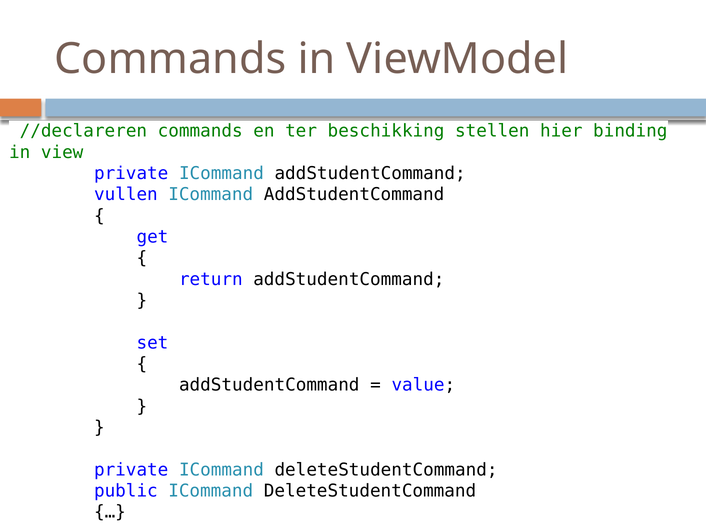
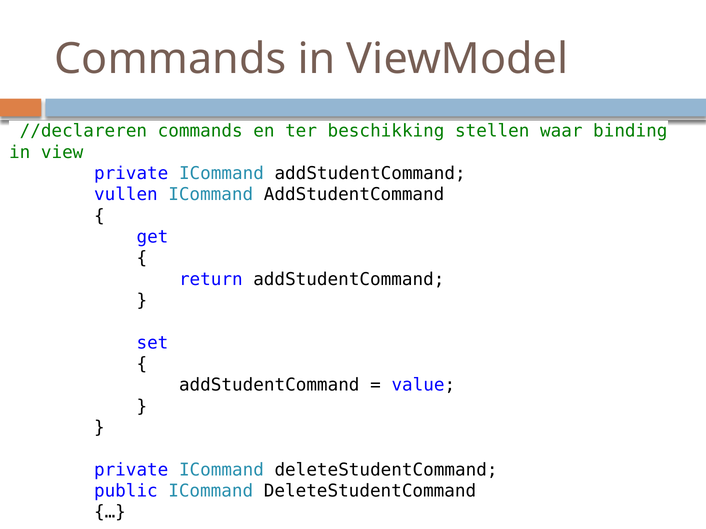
hier: hier -> waar (561, 131)
